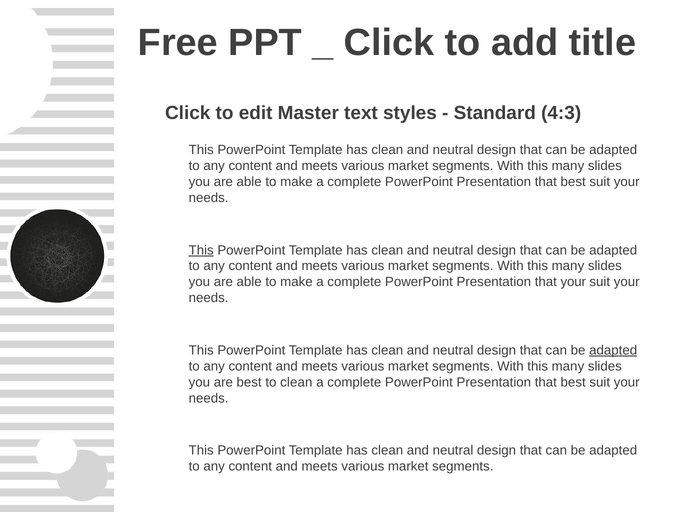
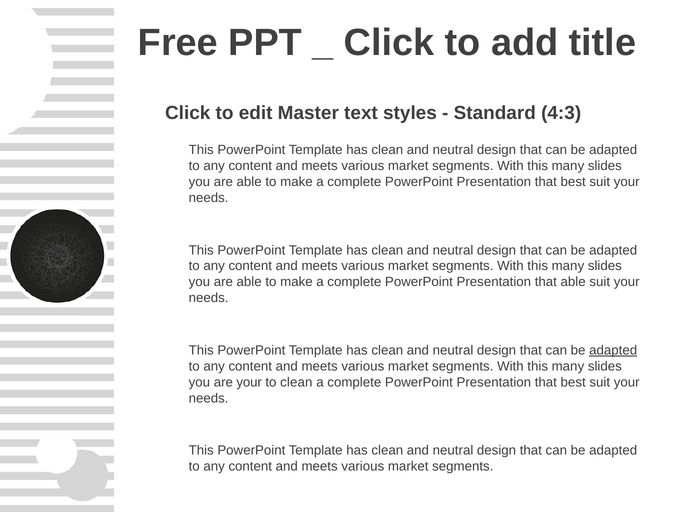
This underline: present -> none (201, 250)
that your: your -> able (573, 282)
are best: best -> your (249, 382)
